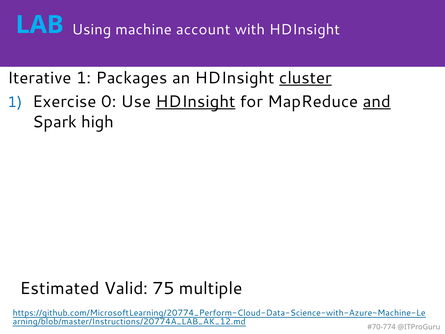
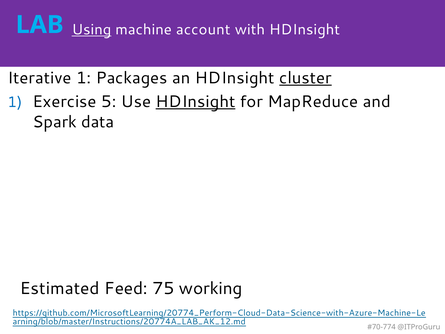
Using underline: none -> present (91, 30)
0: 0 -> 5 (109, 102)
and underline: present -> none (377, 102)
high: high -> data (98, 122)
Valid: Valid -> Feed (126, 288)
multiple: multiple -> working (211, 288)
